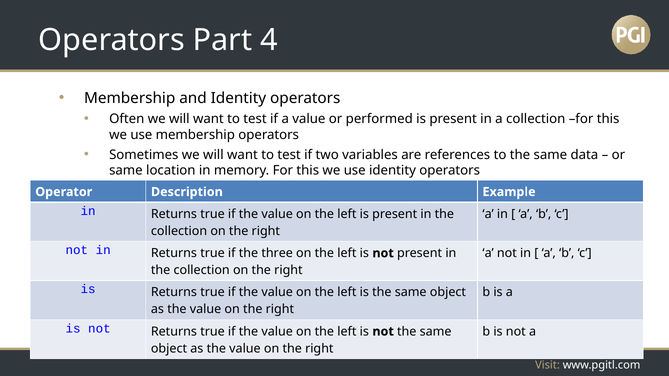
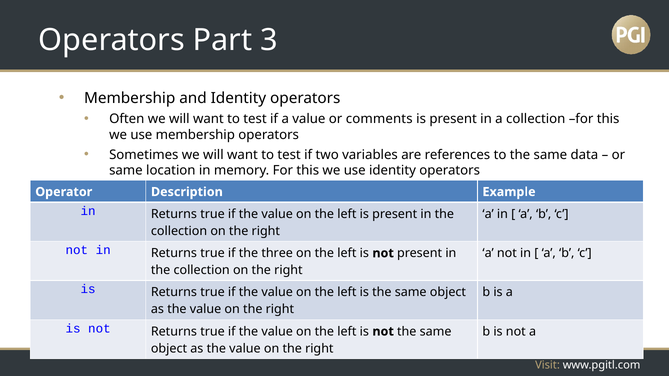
4: 4 -> 3 (269, 40)
performed: performed -> comments (379, 119)
